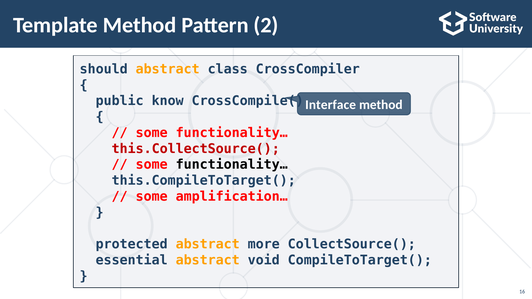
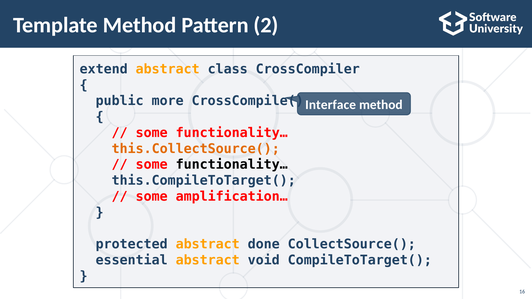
should: should -> extend (104, 69)
know: know -> more (168, 101)
this.CollectSource( colour: red -> orange (196, 149)
more: more -> done (264, 244)
